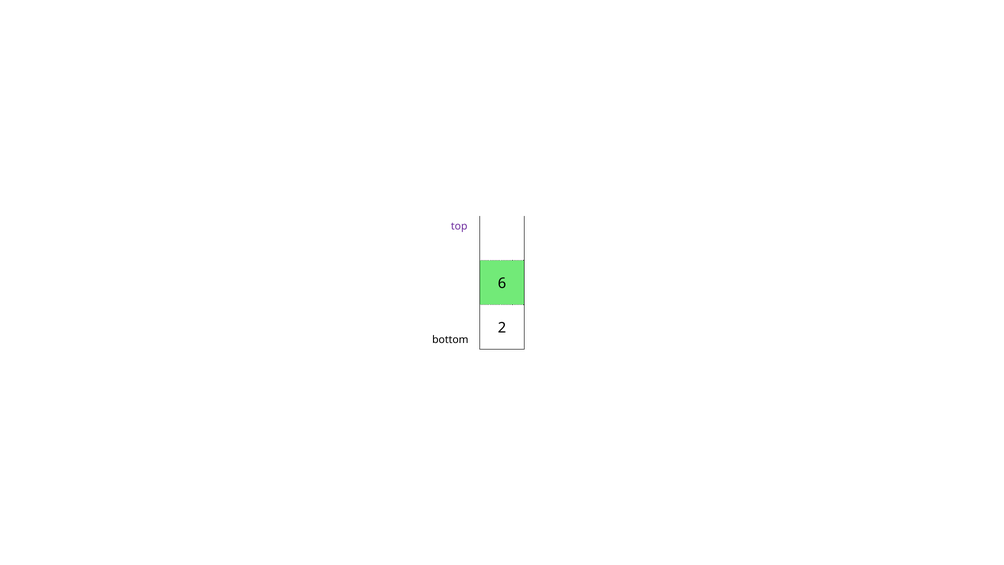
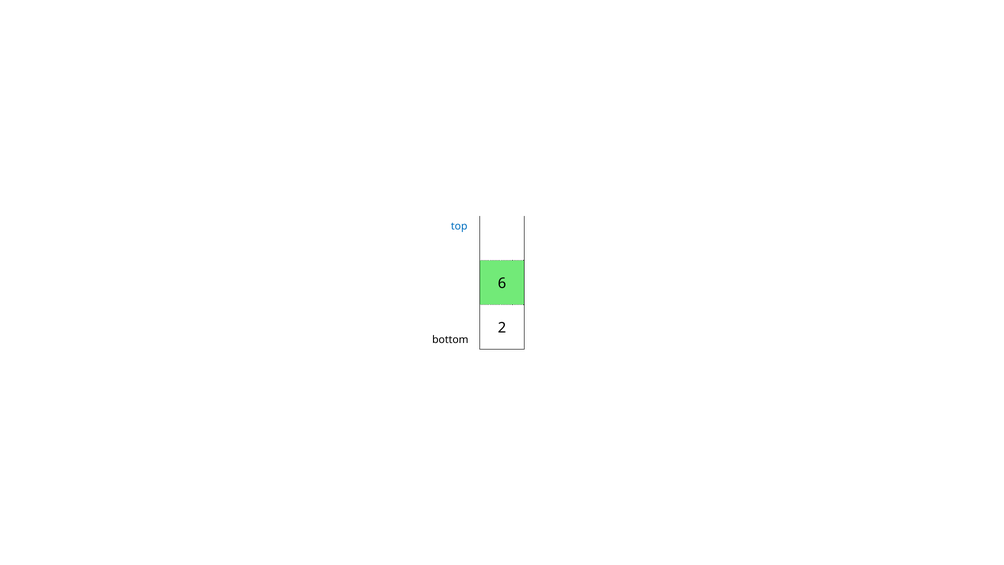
top colour: purple -> blue (459, 226)
